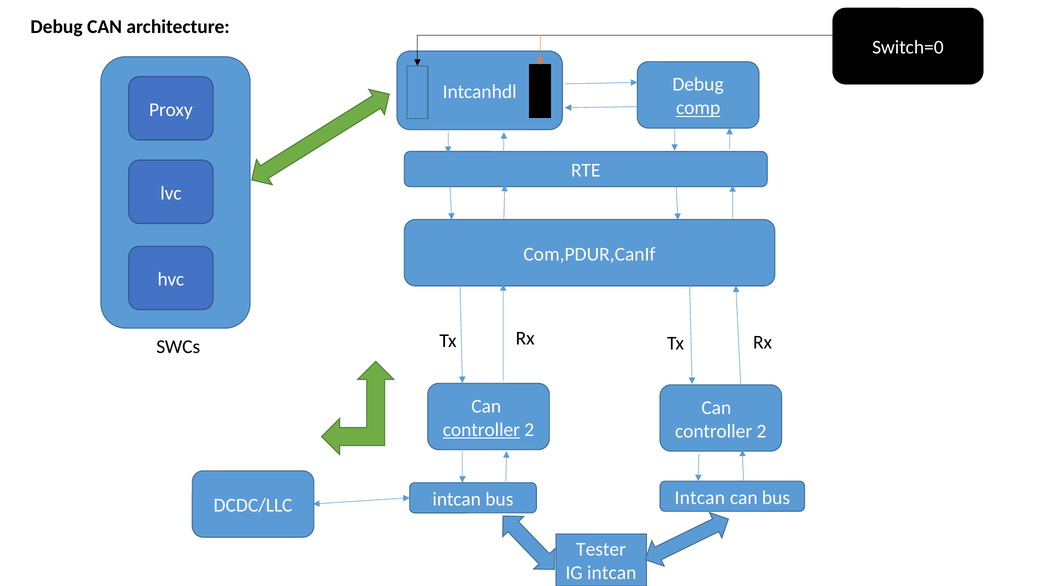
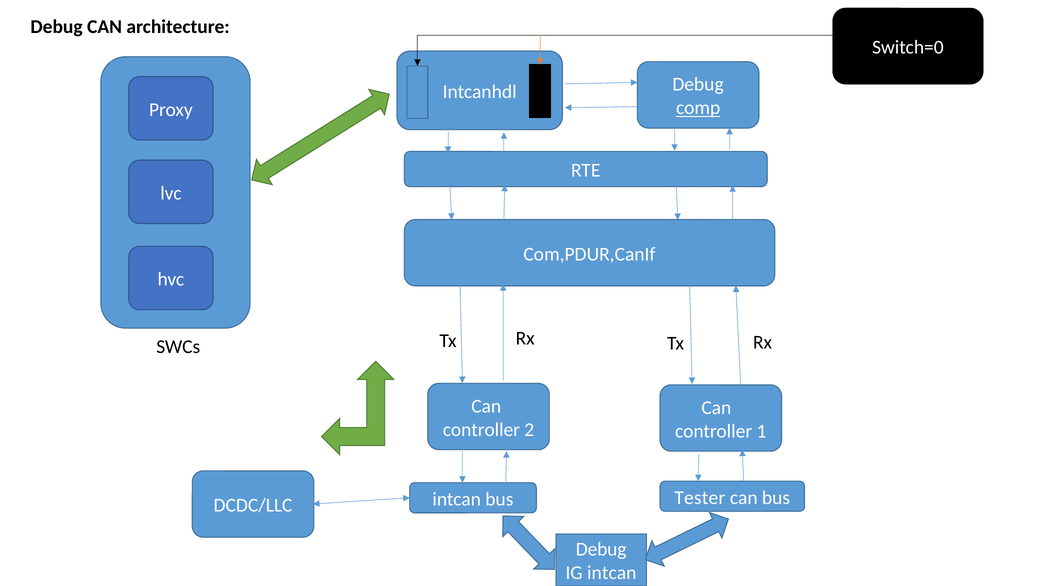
controller underline: present -> none (481, 429)
2: 2 -> 1 (761, 431)
Intcan: Intcan -> Tester (700, 497)
Tester: Tester -> Debug (601, 549)
